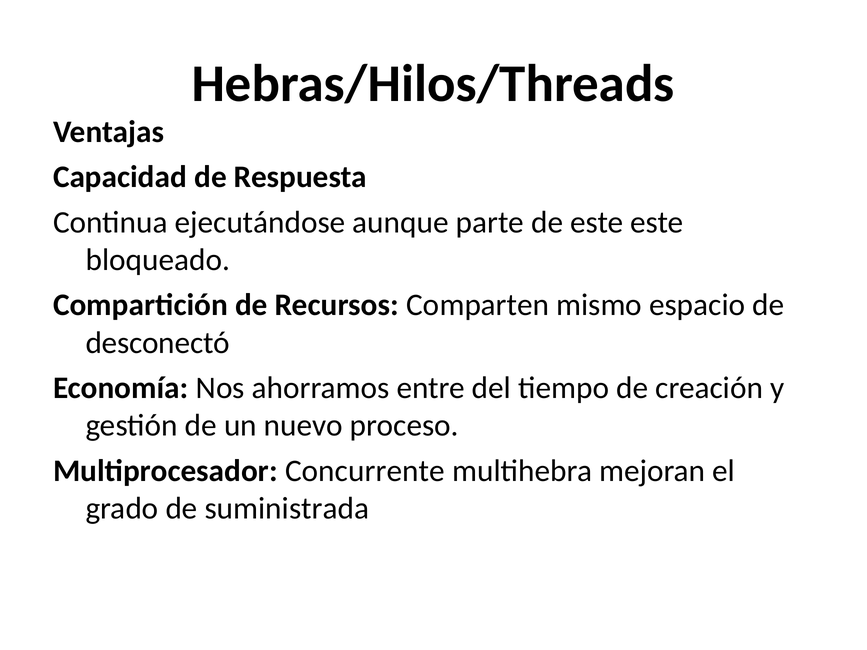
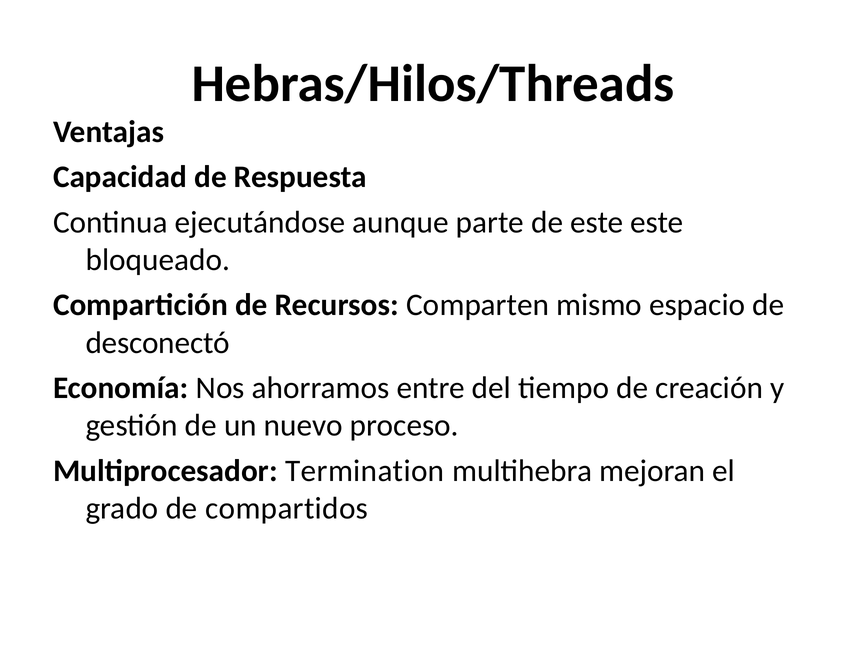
Concurrente: Concurrente -> Termination (365, 471)
suministrada: suministrada -> compartidos (287, 508)
